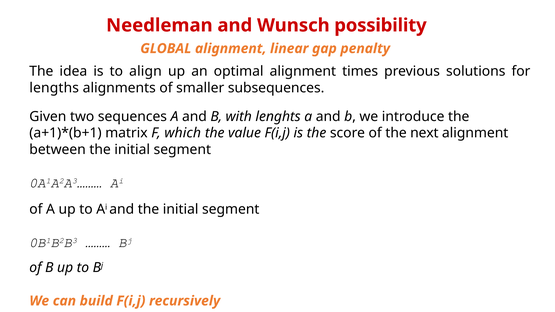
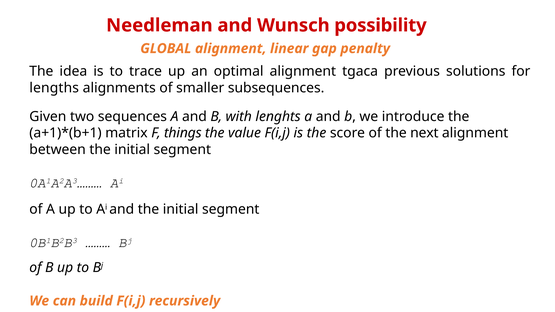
align: align -> trace (146, 71)
times: times -> tgaca (360, 71)
which: which -> things (183, 133)
